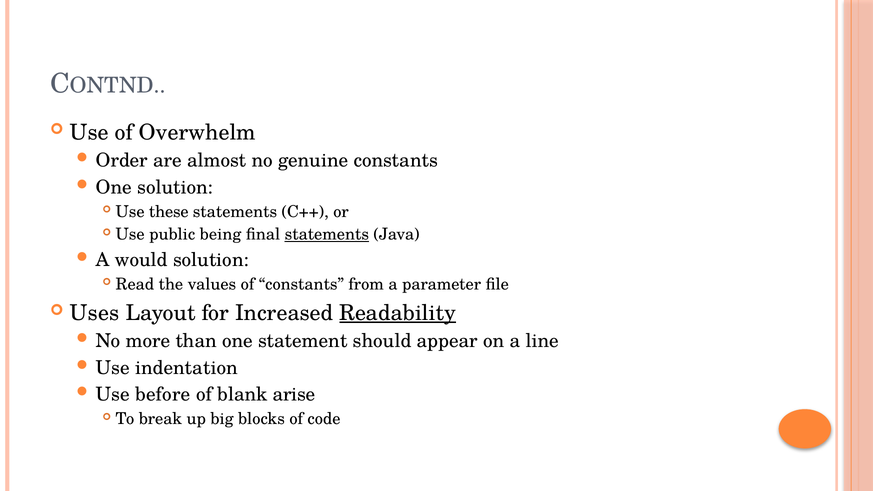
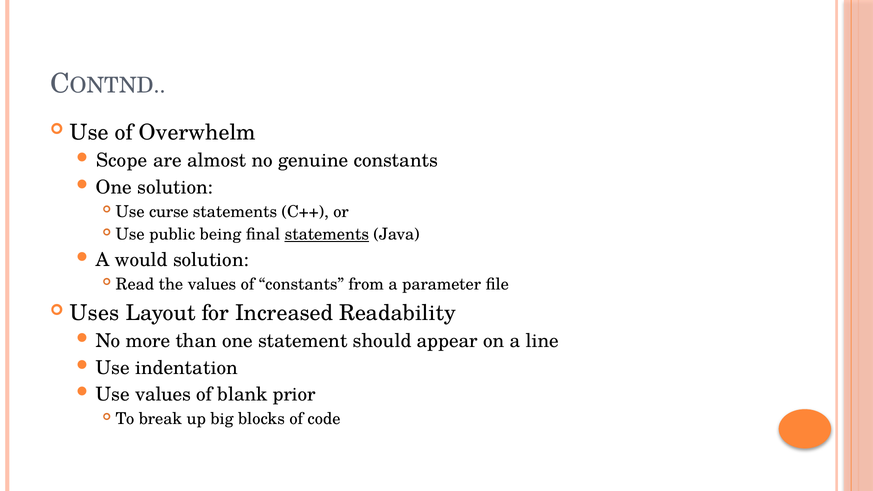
Order: Order -> Scope (122, 161)
these: these -> curse (169, 212)
Readability underline: present -> none (398, 313)
Use before: before -> values (163, 395)
arise: arise -> prior (294, 395)
